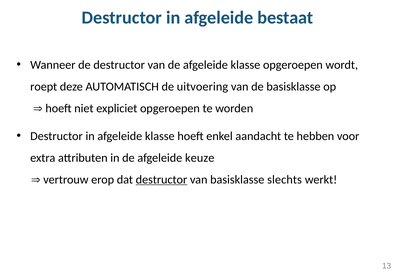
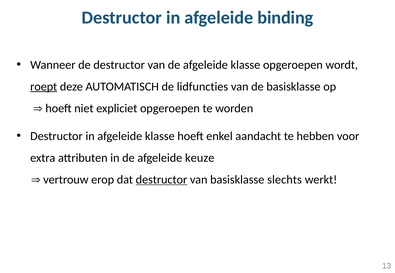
bestaat: bestaat -> binding (285, 18)
roept underline: none -> present (44, 87)
uitvoering: uitvoering -> lidfuncties (202, 87)
